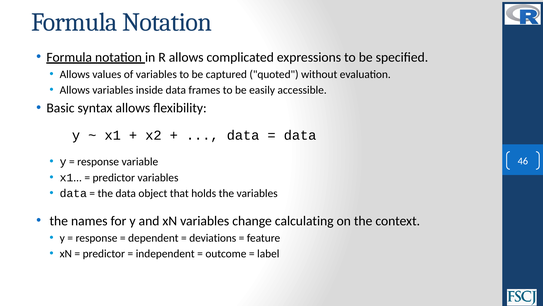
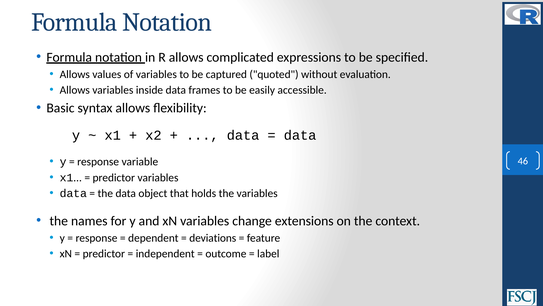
calculating: calculating -> extensions (304, 221)
